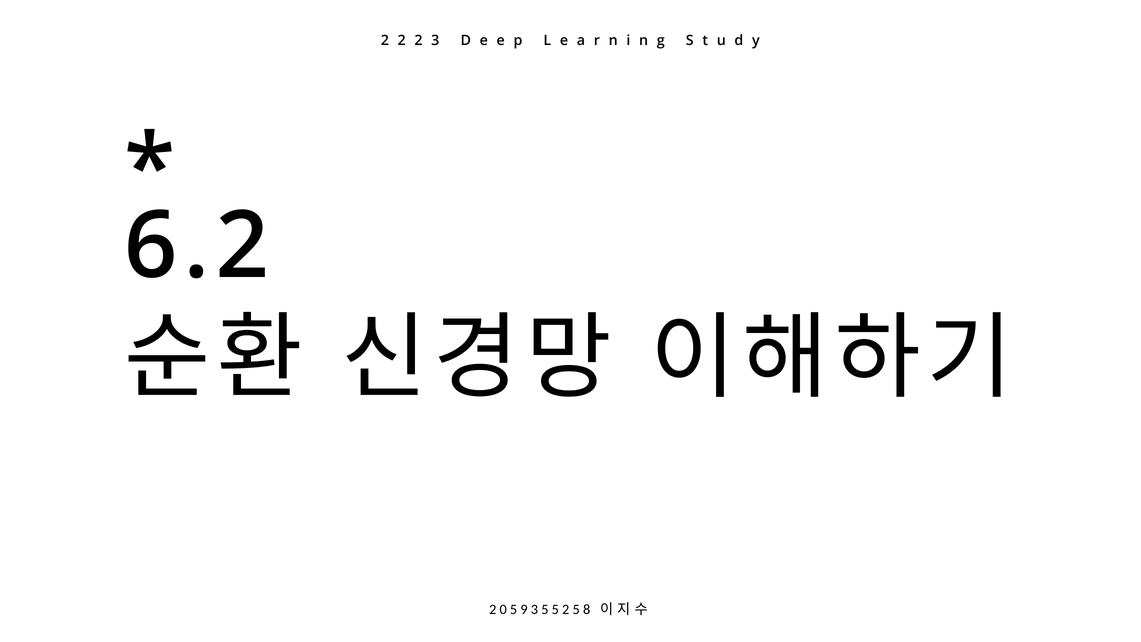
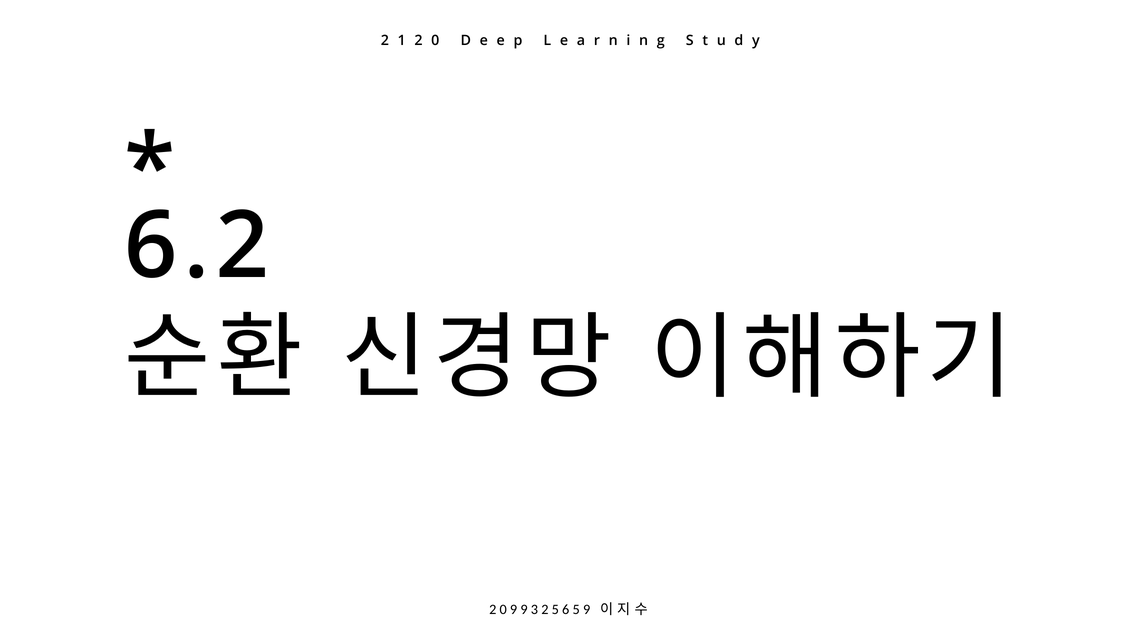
2: 2 -> 1 (402, 40)
3: 3 -> 0 (435, 40)
0 5: 5 -> 9 (514, 609)
3 5: 5 -> 2 (545, 609)
5 2: 2 -> 6 (566, 609)
5 8: 8 -> 9 (587, 609)
